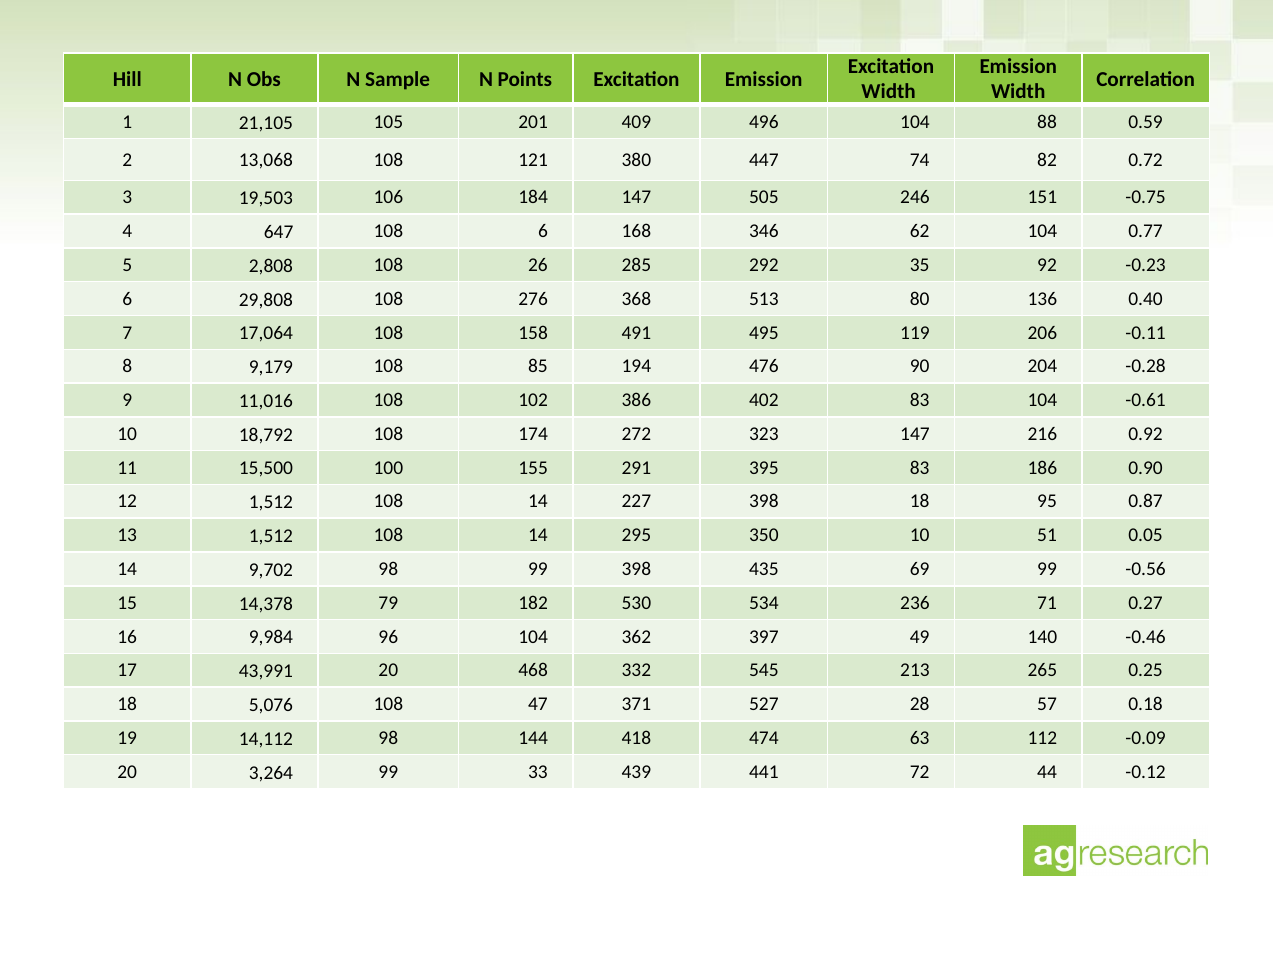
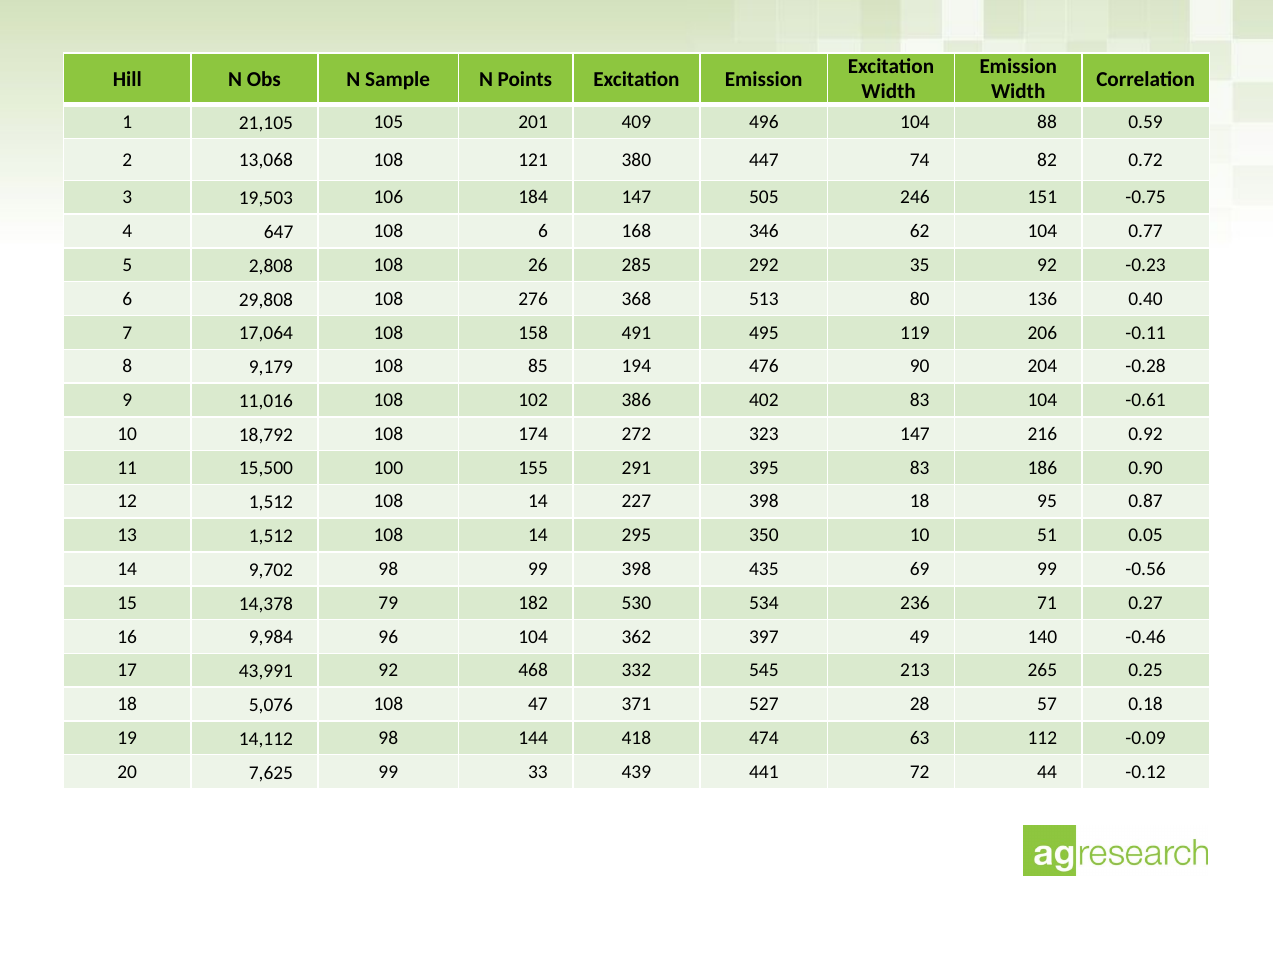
43,991 20: 20 -> 92 (388, 670)
3,264: 3,264 -> 7,625 (271, 772)
